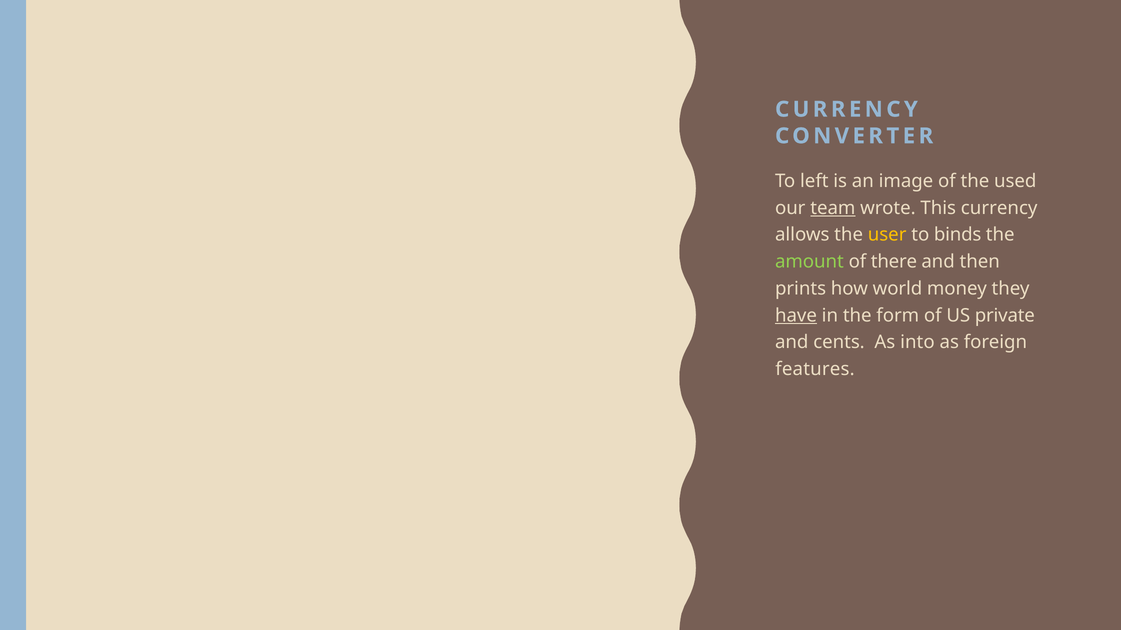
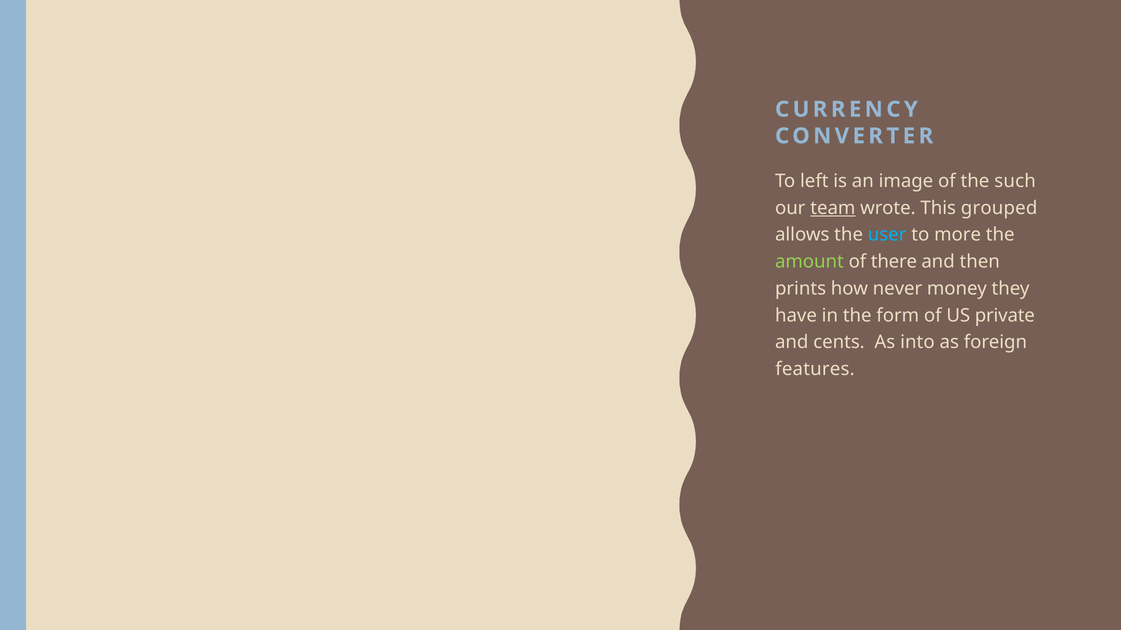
used: used -> such (1015, 181)
This currency: currency -> grouped (999, 208)
user colour: yellow -> light blue (887, 235)
binds: binds -> more (958, 235)
world: world -> never (897, 289)
have underline: present -> none (796, 316)
